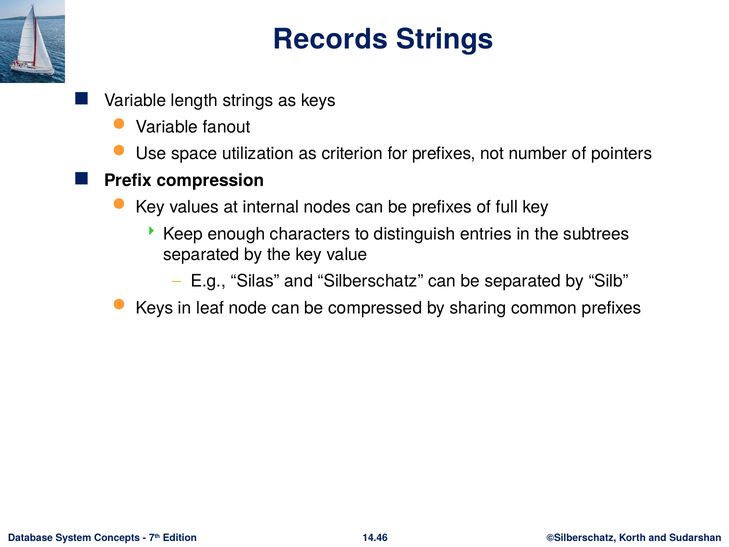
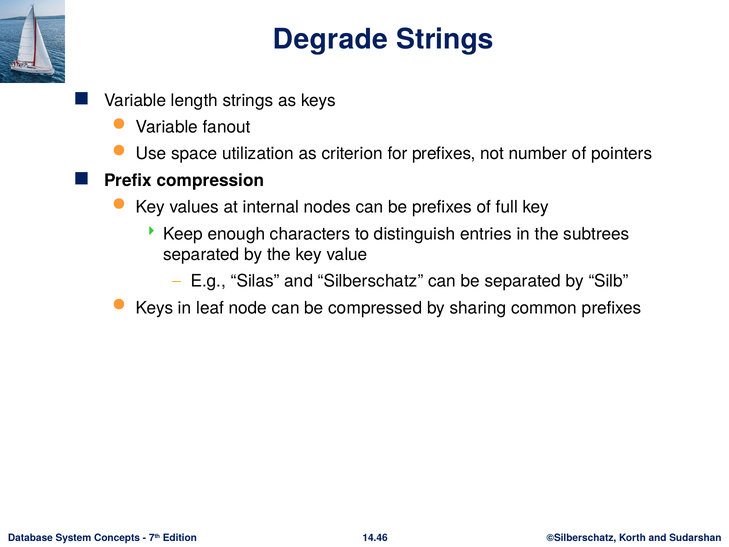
Records: Records -> Degrade (330, 39)
